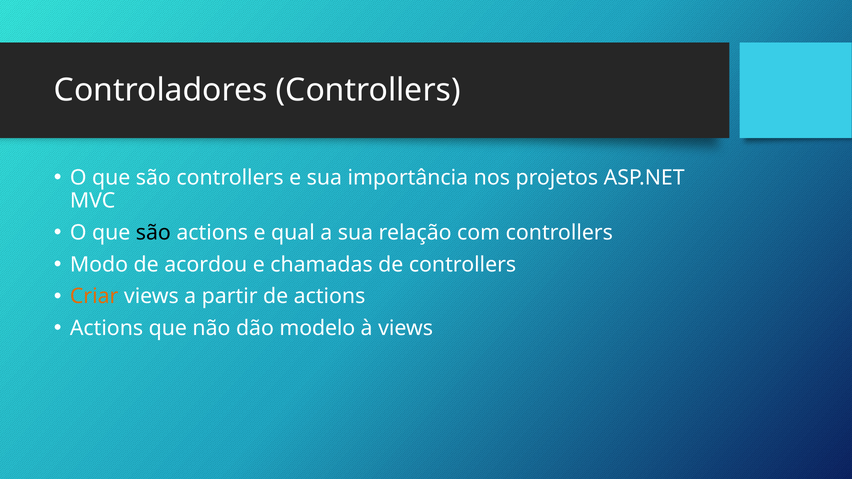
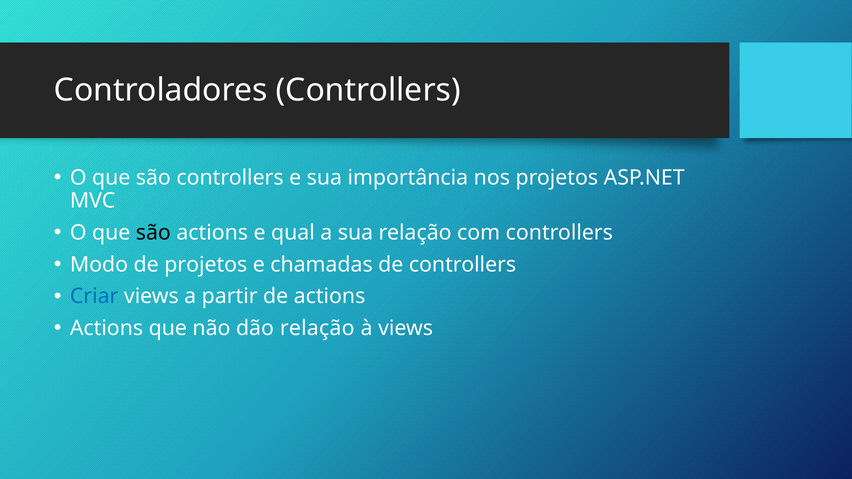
de acordou: acordou -> projetos (206, 265)
Criar colour: orange -> blue (94, 296)
dão modelo: modelo -> relação (317, 328)
